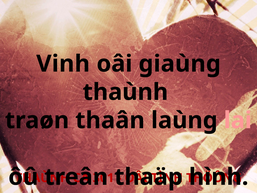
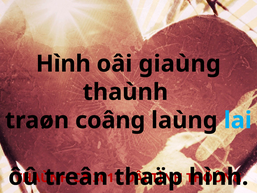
Vinh: Vinh -> Hình (63, 64)
thaân: thaân -> coâng (110, 120)
lai colour: pink -> light blue (238, 120)
